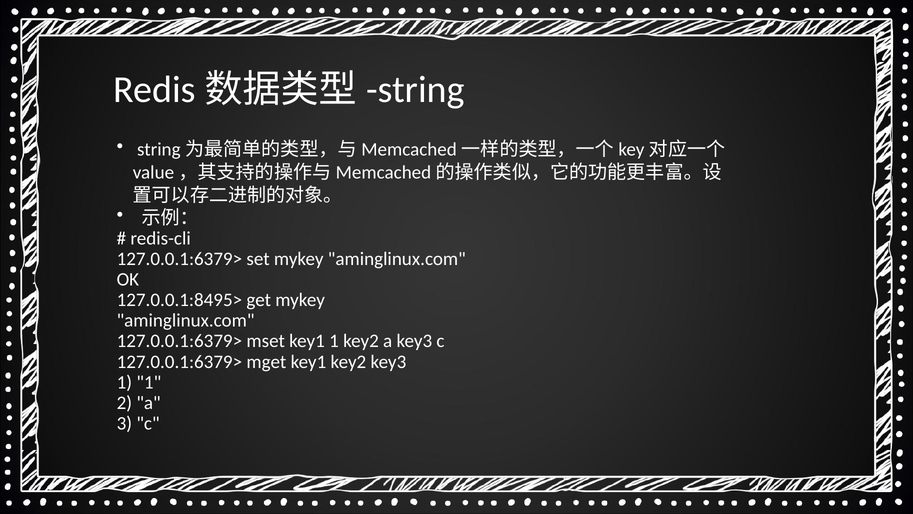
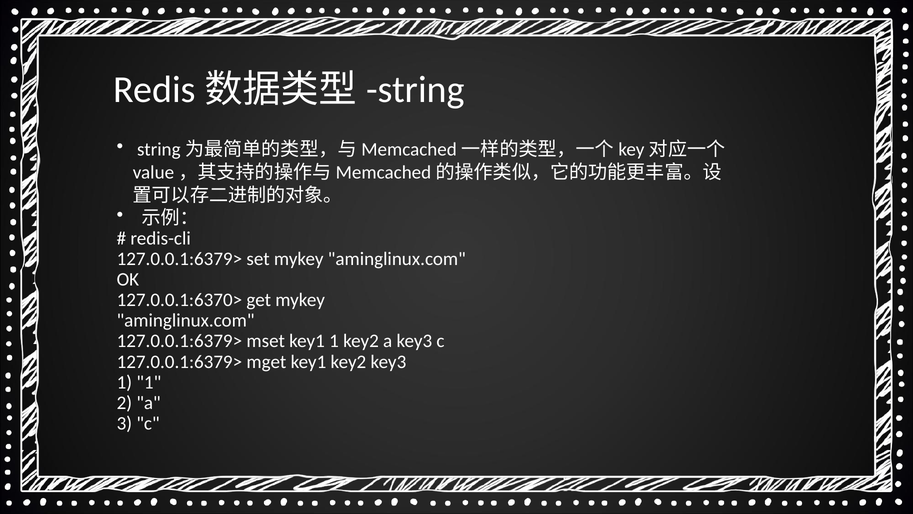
127.0.0.1:8495>: 127.0.0.1:8495> -> 127.0.0.1:6370> (179, 300)
